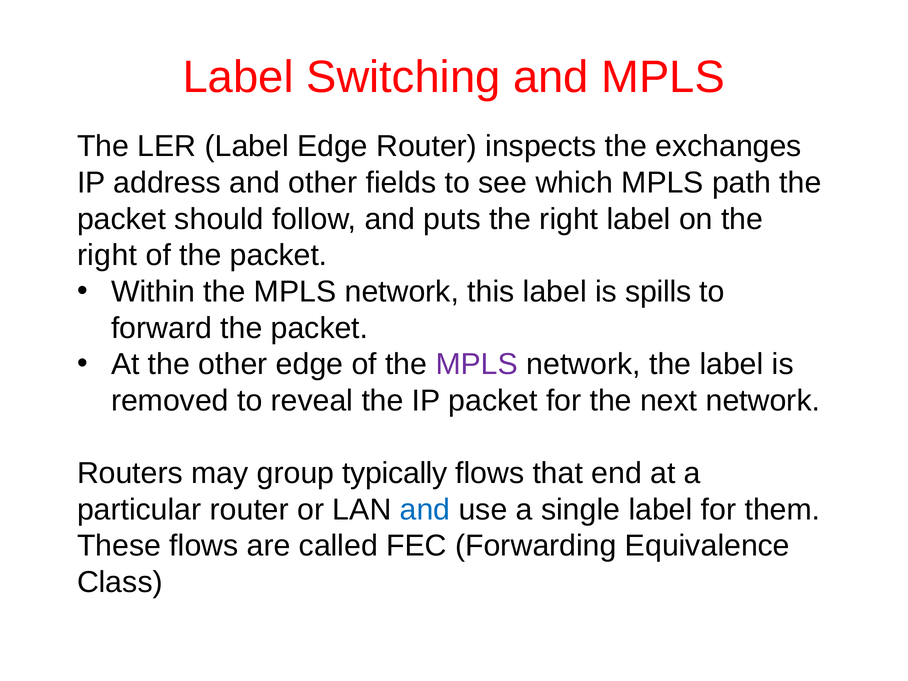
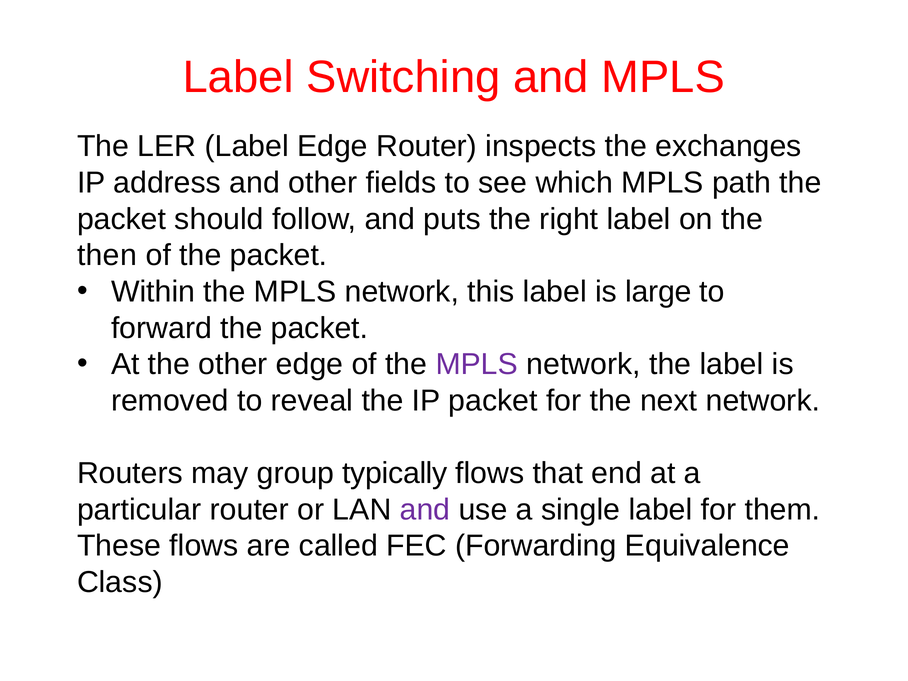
right: right -> then (107, 255)
spills: spills -> large (658, 292)
and colour: blue -> purple (425, 510)
